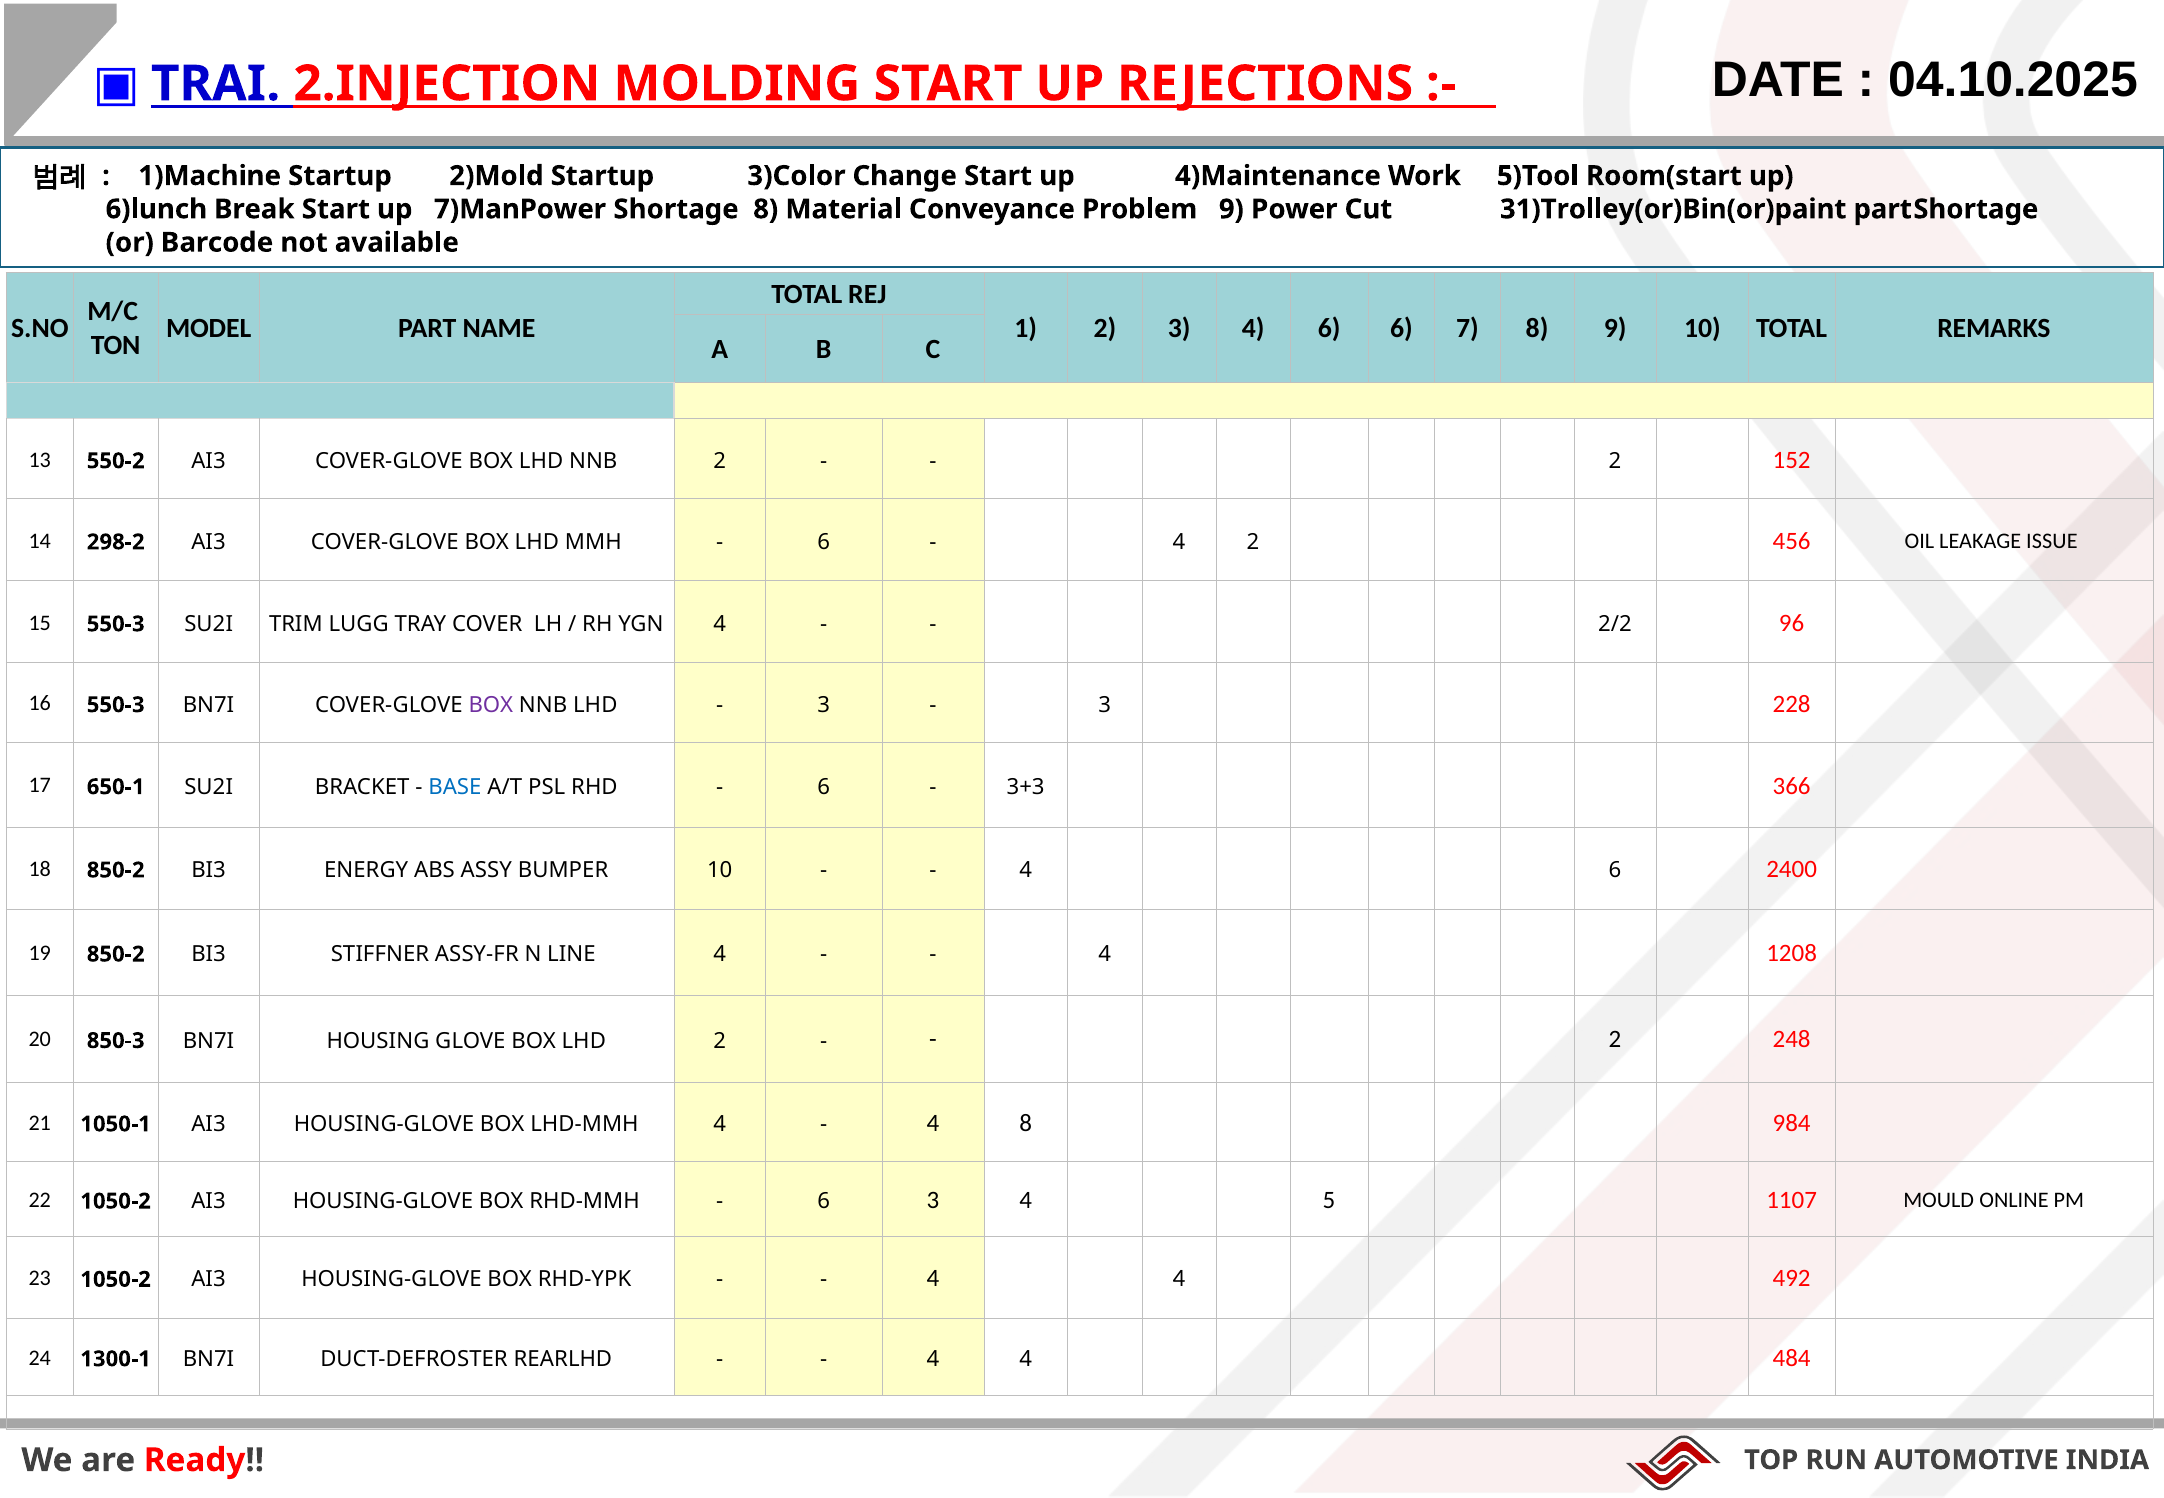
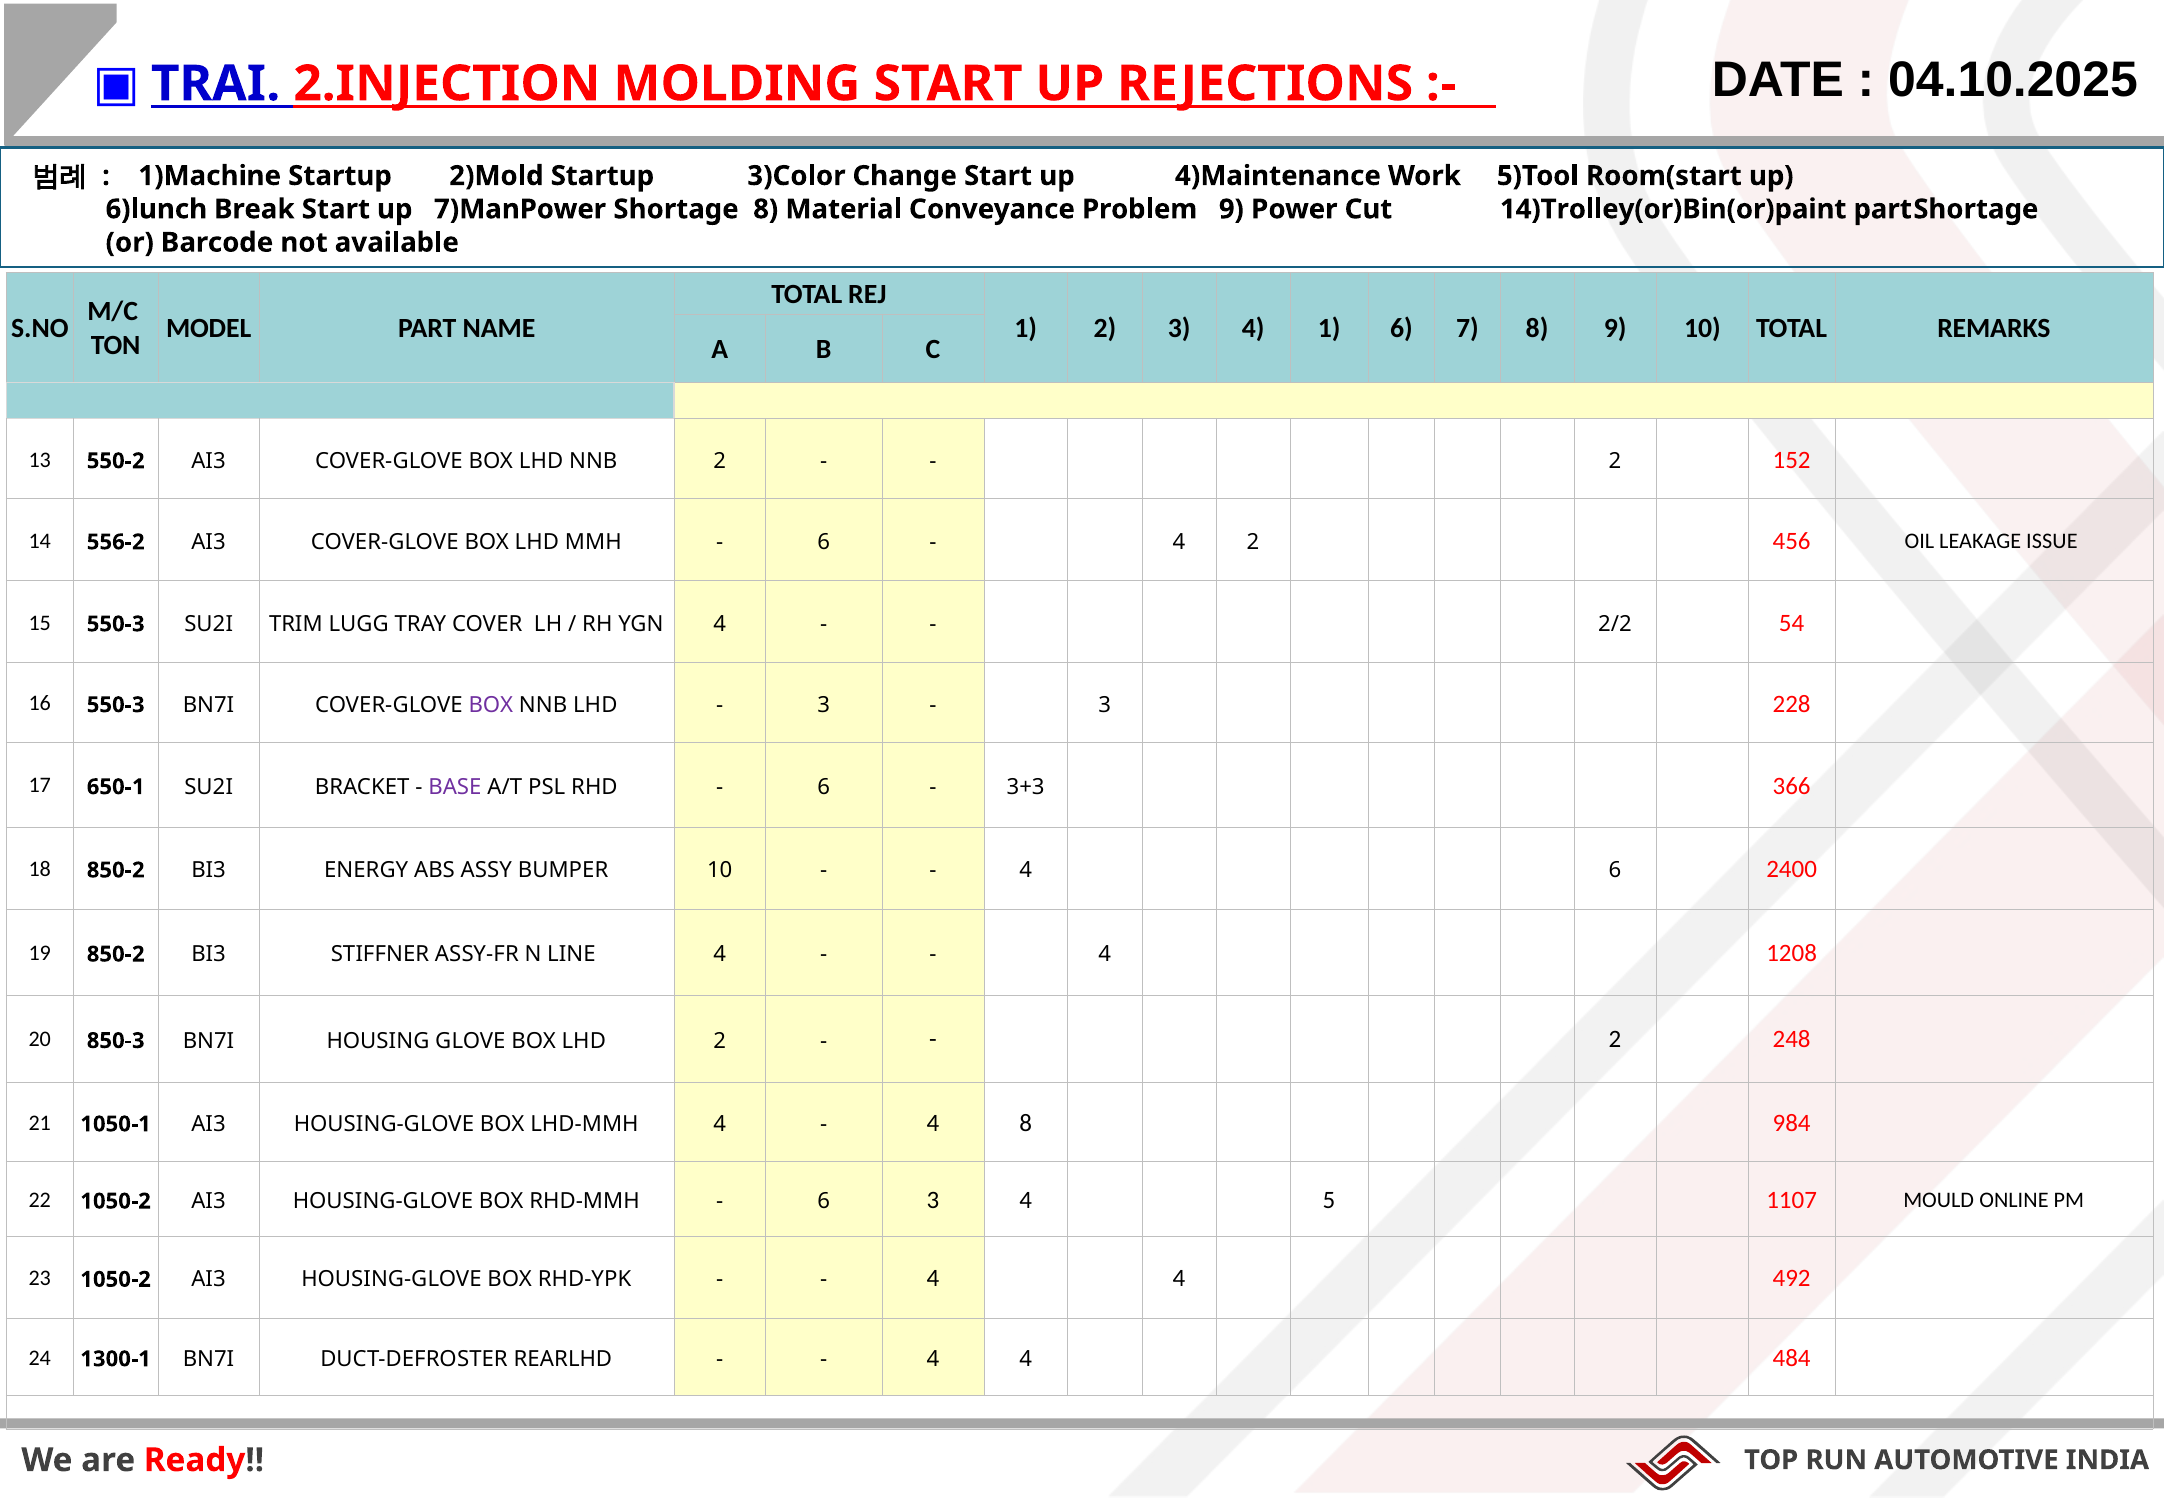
31)Trolley(or)Bin(or)paint: 31)Trolley(or)Bin(or)paint -> 14)Trolley(or)Bin(or)paint (1673, 209)
3 4 6: 6 -> 1 (1329, 329)
298-2: 298-2 -> 556-2 (116, 542)
96: 96 -> 54 (1792, 623)
BASE colour: blue -> purple (455, 787)
